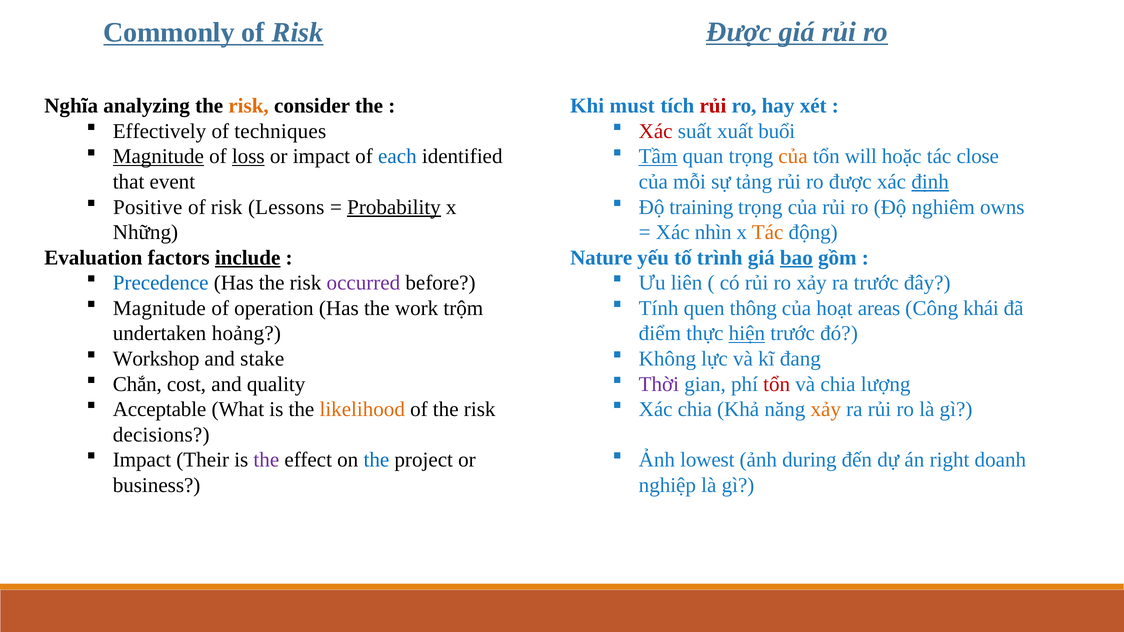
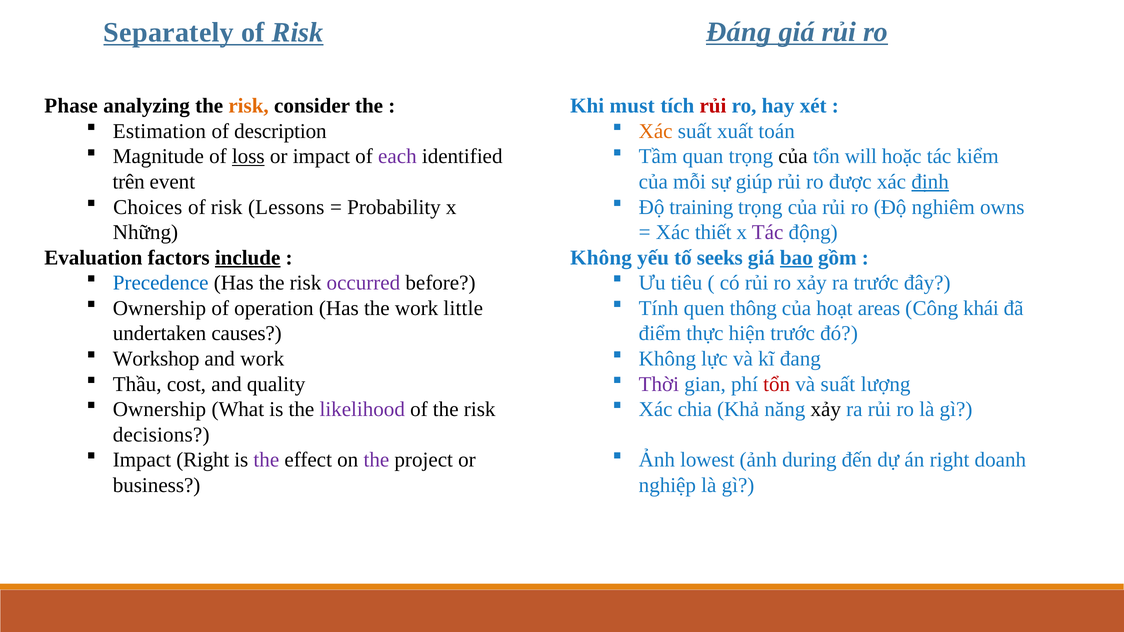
Được: Được -> Đáng (739, 32)
Commonly: Commonly -> Separately (169, 32)
Nghĩa: Nghĩa -> Phase (71, 106)
Effectively: Effectively -> Estimation (159, 131)
techniques: techniques -> description (280, 131)
Xác colour: red -> orange (656, 131)
buổi: buổi -> toán (777, 131)
Magnitude underline: present -> none (158, 157)
each colour: blue -> purple (397, 157)
Tầm underline: present -> none (658, 157)
của colour: orange -> black (793, 157)
close: close -> kiểm (978, 157)
that: that -> trên (129, 182)
tảng: tảng -> giúp (754, 182)
Positive: Positive -> Choices (148, 207)
Probability underline: present -> none (394, 207)
nhìn: nhìn -> thiết (713, 232)
Tác colour: orange -> purple (768, 232)
Nature: Nature -> Không (601, 258)
trình: trình -> seeks (720, 258)
liên: liên -> tiêu (687, 283)
Magnitude: Magnitude -> Ownership (159, 308)
trộm: trộm -> little (463, 308)
hoảng: hoảng -> causes (247, 334)
hiện underline: present -> none (747, 334)
and stake: stake -> work (262, 359)
Chắn: Chắn -> Thầu (137, 384)
và chia: chia -> suất (838, 384)
Acceptable: Acceptable -> Ownership (159, 409)
likelihood colour: orange -> purple (362, 409)
xảy colour: orange -> black (826, 409)
Impact Their: Their -> Right (203, 460)
the colour: blue -> purple (376, 460)
